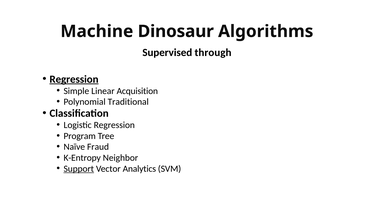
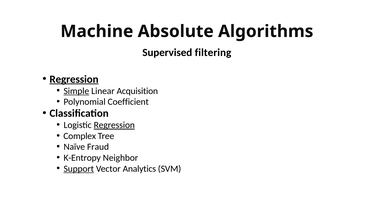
Dinosaur: Dinosaur -> Absolute (176, 31)
through: through -> filtering (213, 53)
Simple underline: none -> present (76, 91)
Traditional: Traditional -> Coefficient (128, 102)
Regression underline: none -> present (114, 125)
Program: Program -> Complex (80, 136)
